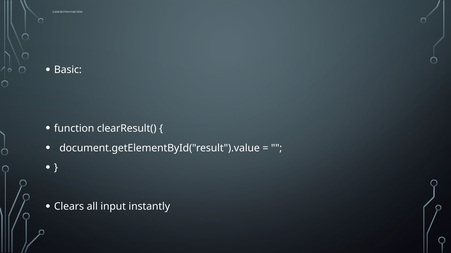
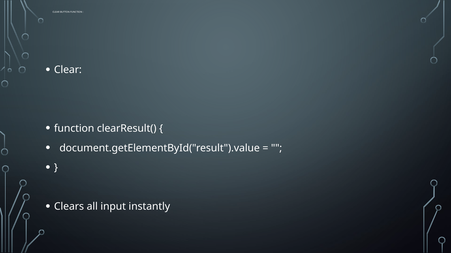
Basic: Basic -> Clear (68, 70)
